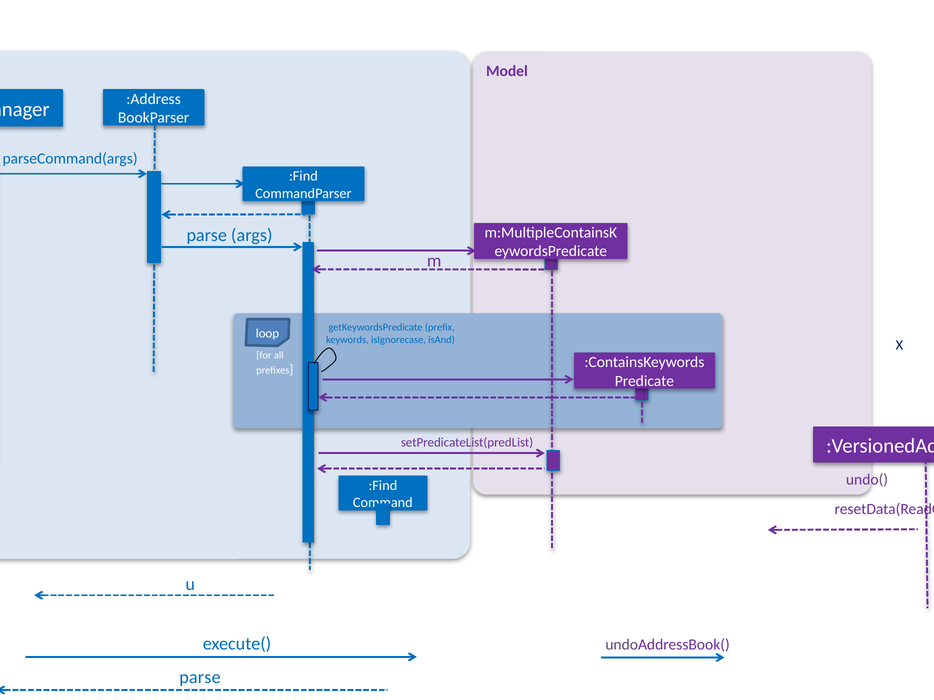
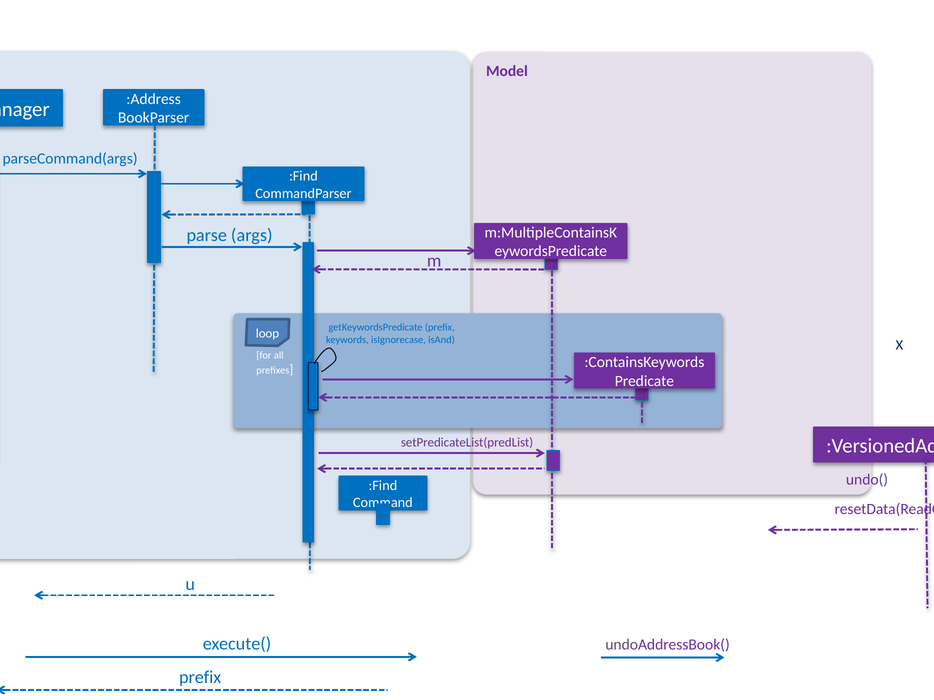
parse: parse -> prefix (200, 678)
